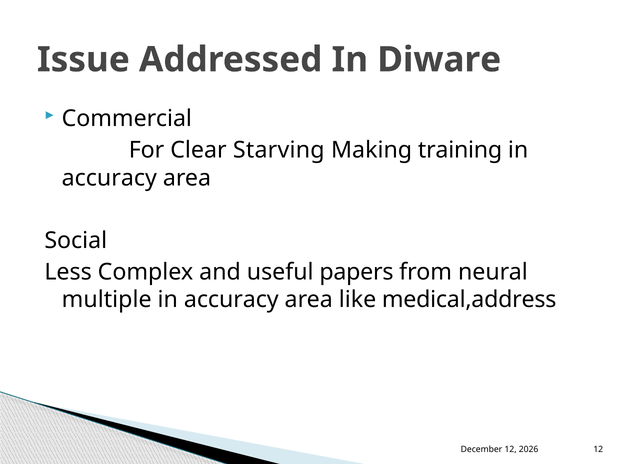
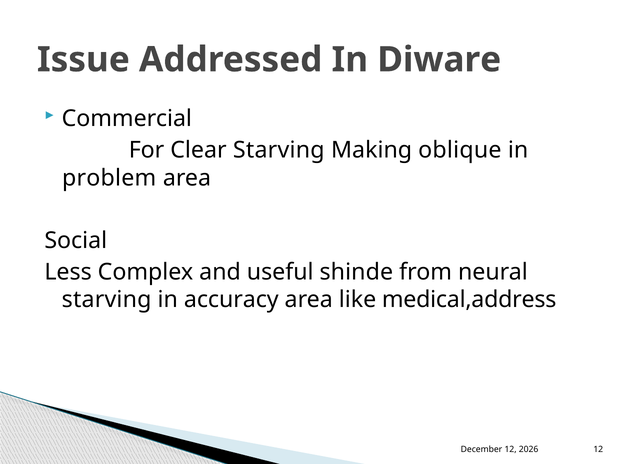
training: training -> oblique (460, 150)
accuracy: accuracy -> problem (109, 178)
papers: papers -> shinde (356, 272)
multiple: multiple -> starving (107, 299)
